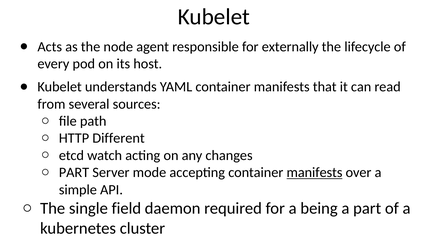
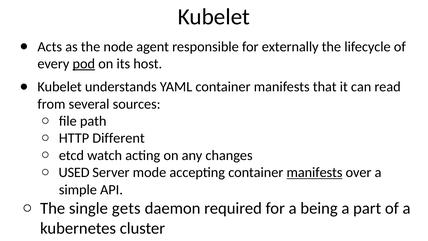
pod underline: none -> present (84, 64)
PART: PART -> USED (74, 172)
field: field -> gets (126, 208)
